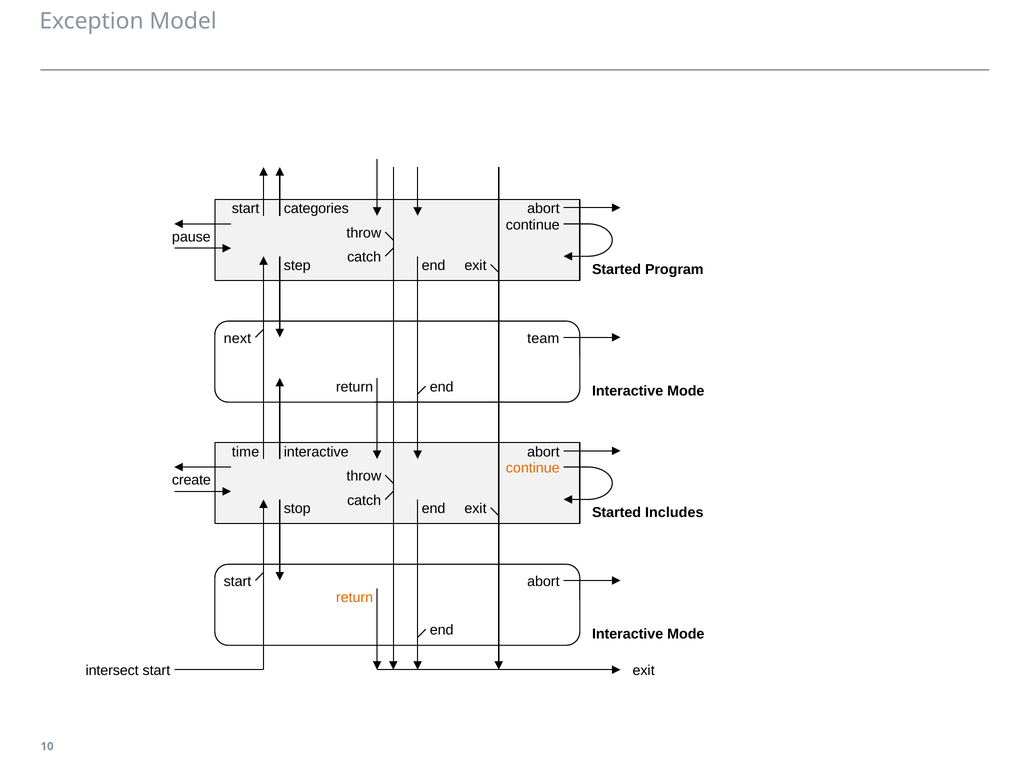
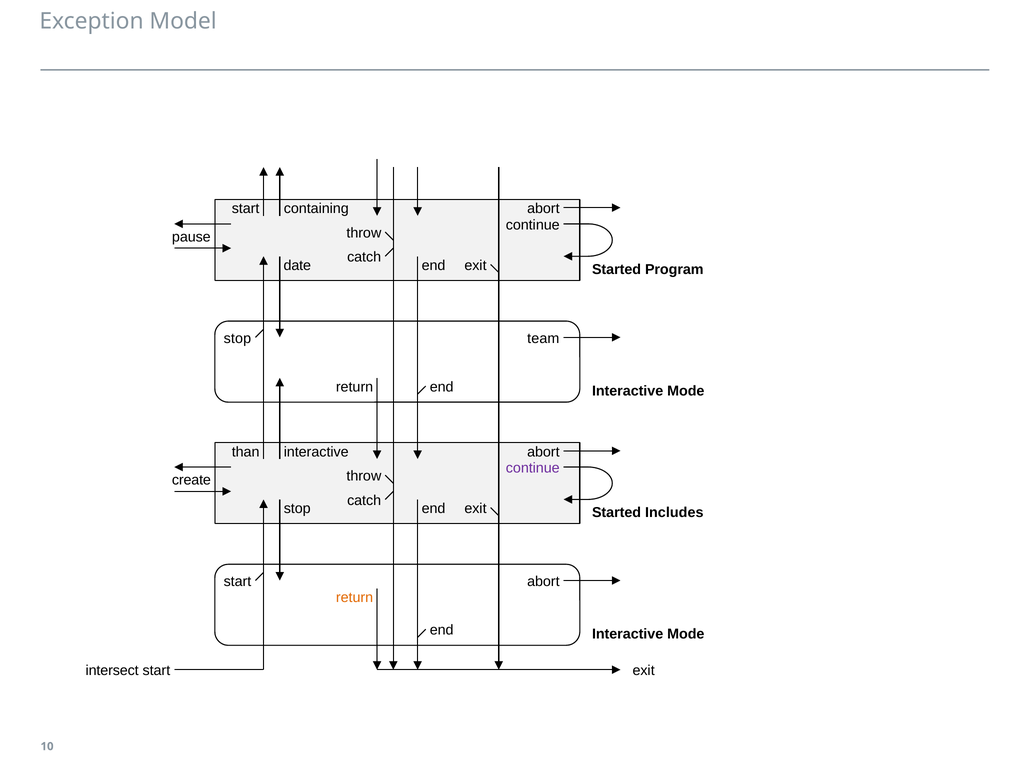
categories: categories -> containing (316, 209)
step: step -> date (297, 266)
next: next -> stop (237, 339)
time: time -> than (246, 452)
continue colour: orange -> purple (533, 468)
